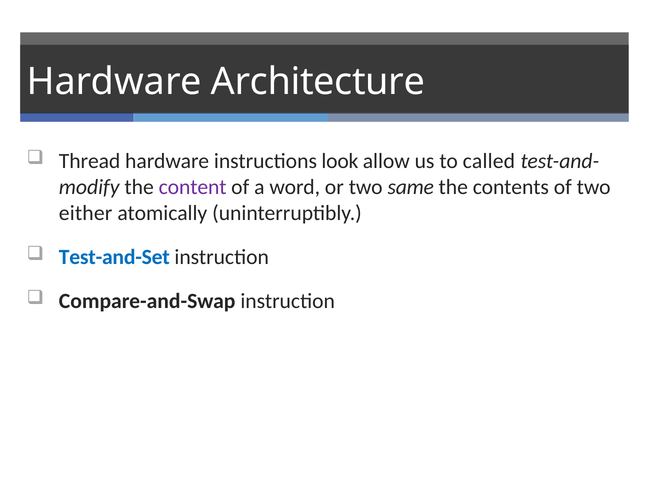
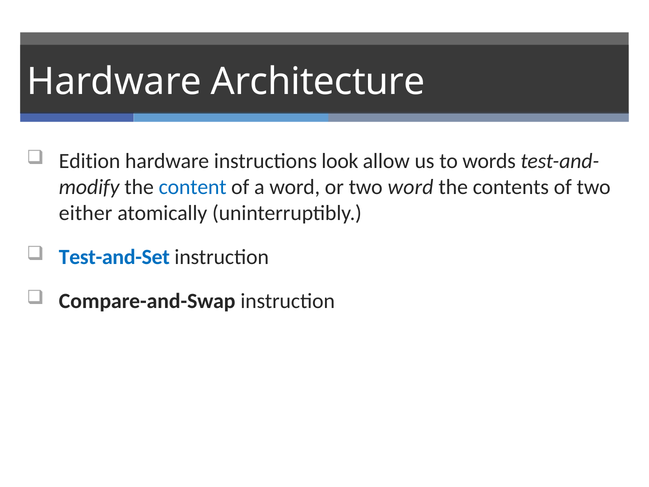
Thread: Thread -> Edition (90, 161)
called: called -> words (489, 161)
content colour: purple -> blue (193, 187)
two same: same -> word (411, 187)
